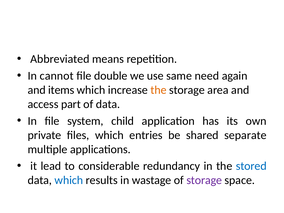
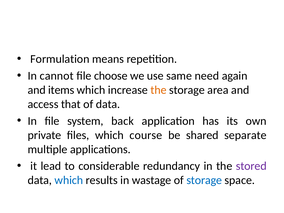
Abbreviated: Abbreviated -> Formulation (60, 59)
double: double -> choose (111, 76)
part: part -> that (71, 104)
child: child -> back (123, 121)
entries: entries -> course (146, 135)
stored colour: blue -> purple (251, 166)
storage colour: purple -> blue (204, 180)
